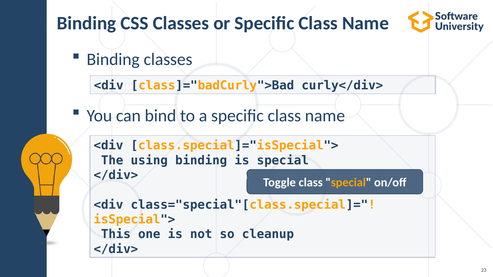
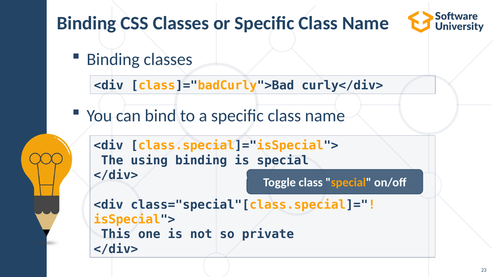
cleanup: cleanup -> private (268, 234)
